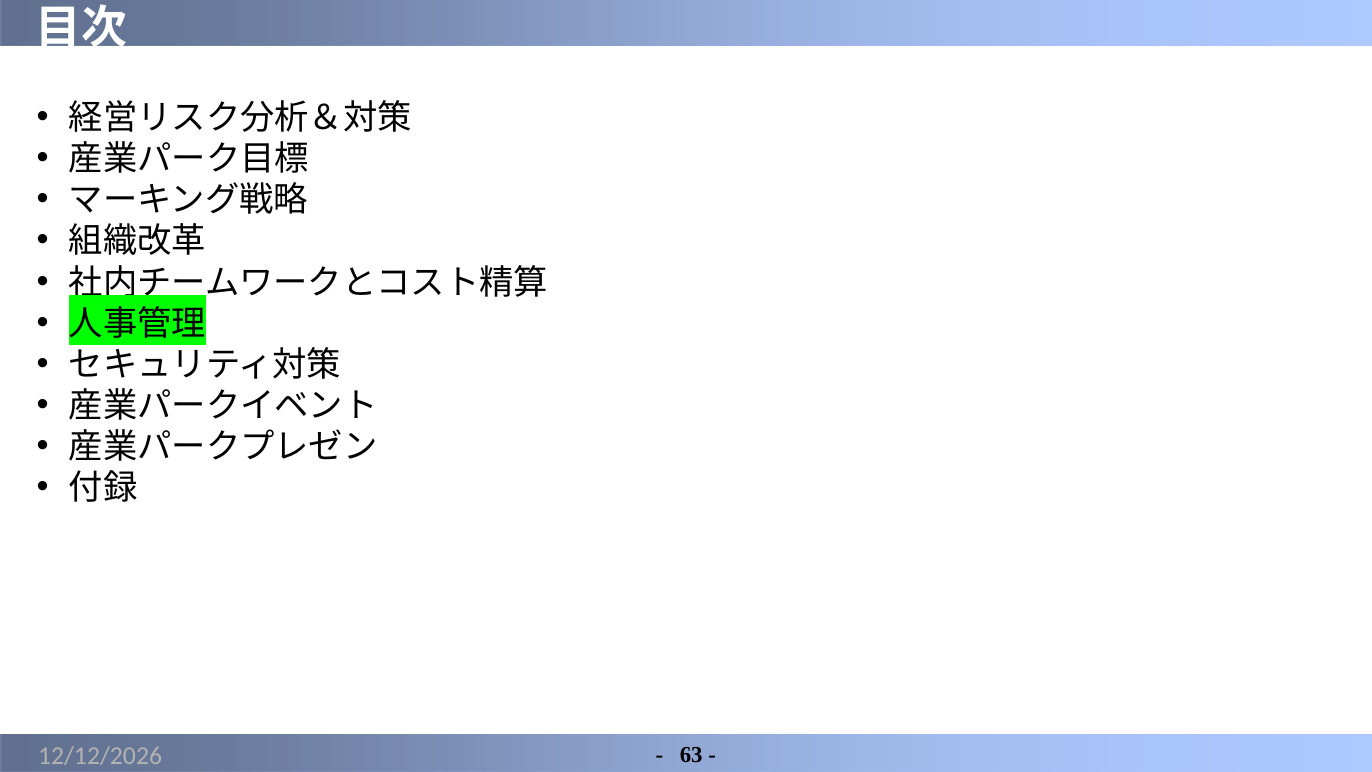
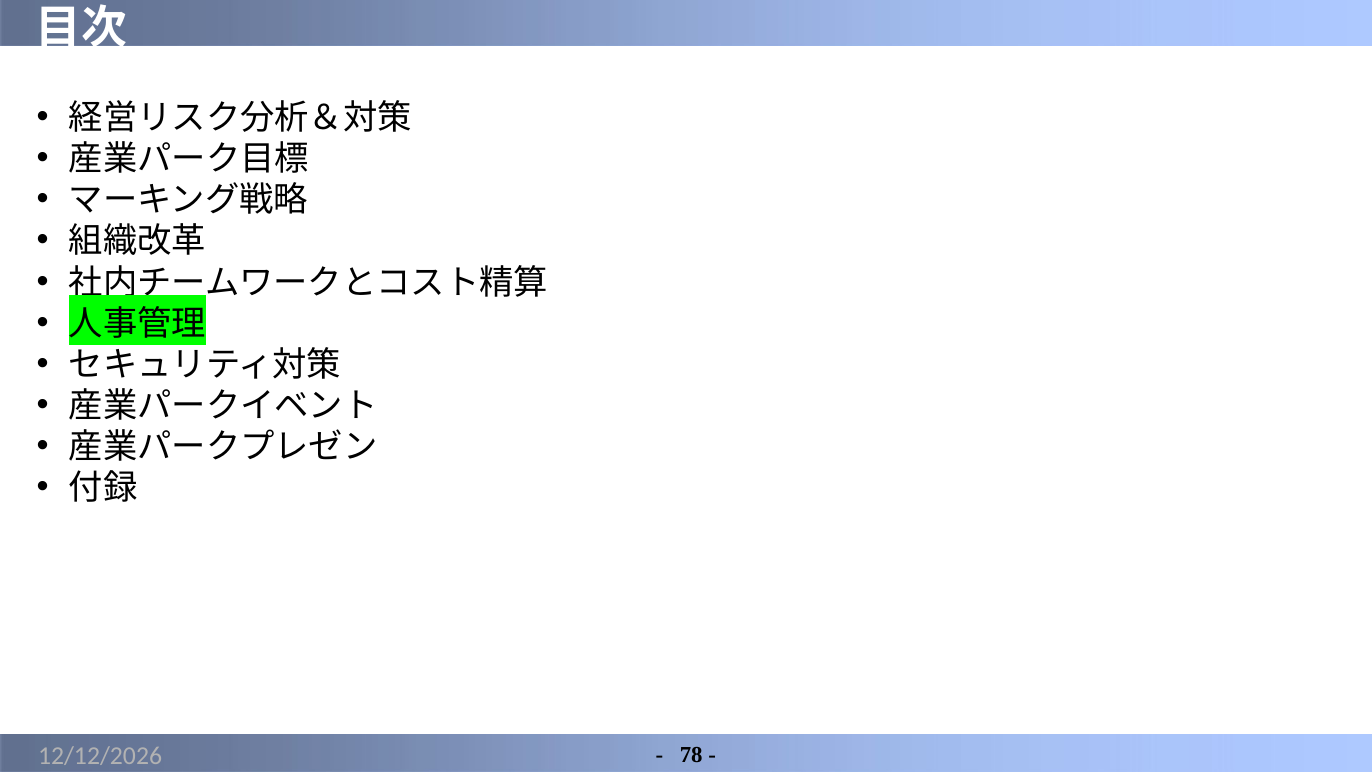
63: 63 -> 78 (691, 754)
